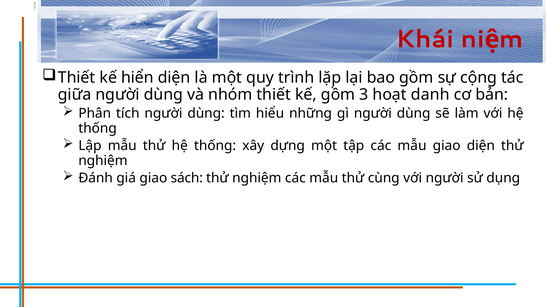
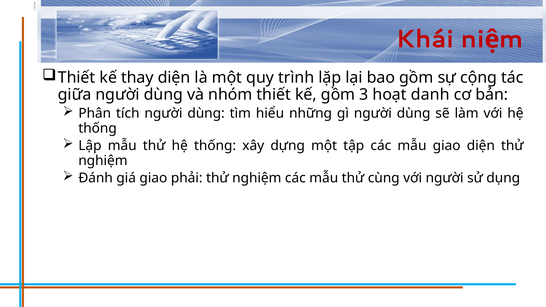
hiển: hiển -> thay (137, 77)
sách: sách -> phải (187, 178)
